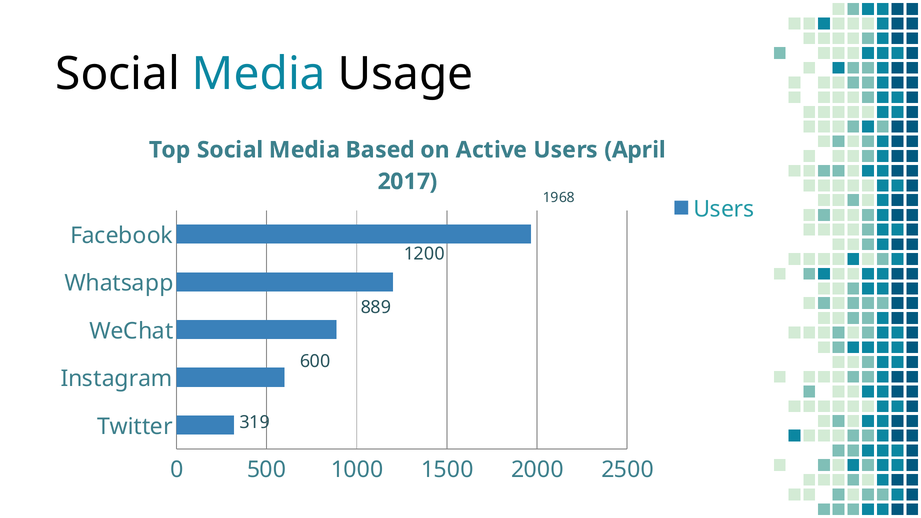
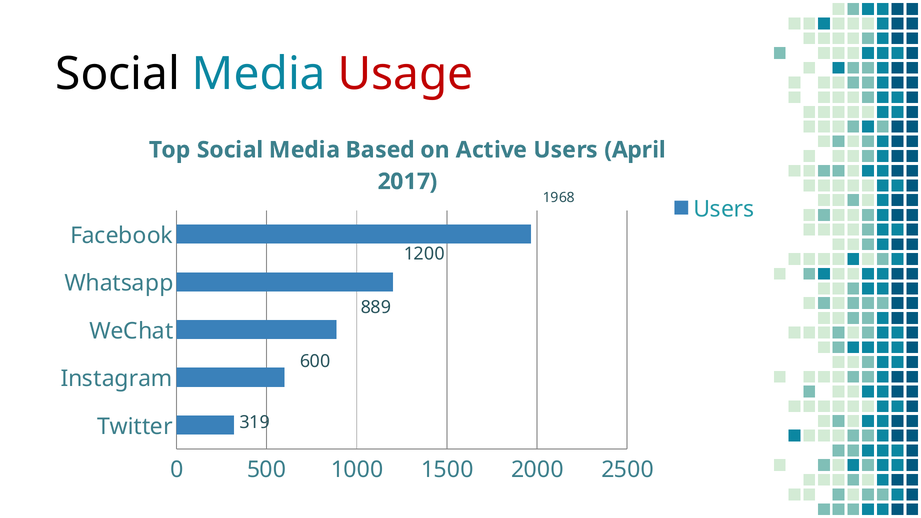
Usage colour: black -> red (406, 74)
